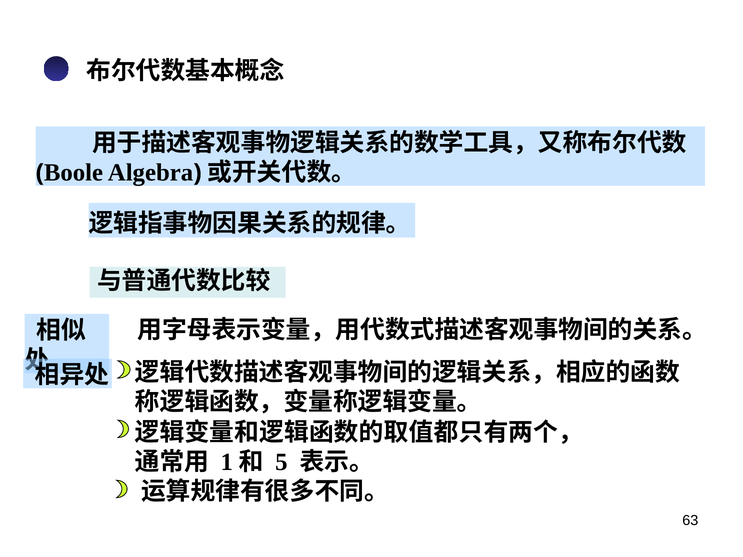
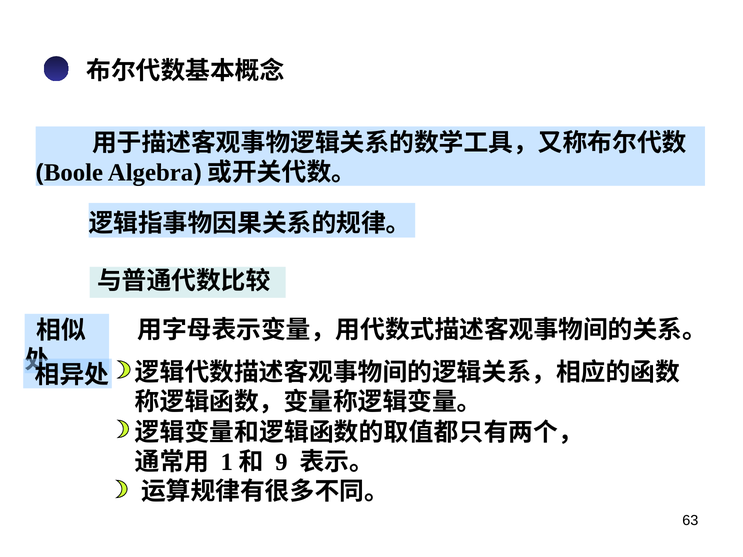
5: 5 -> 9 (281, 462)
